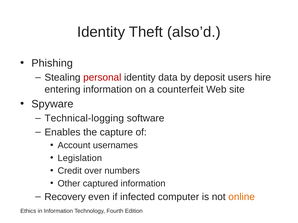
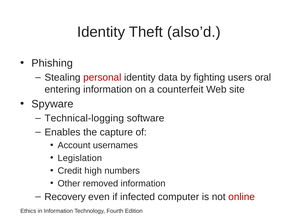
deposit: deposit -> fighting (209, 78)
hire: hire -> oral (263, 78)
over: over -> high (93, 171)
captured: captured -> removed (100, 184)
online colour: orange -> red (242, 197)
